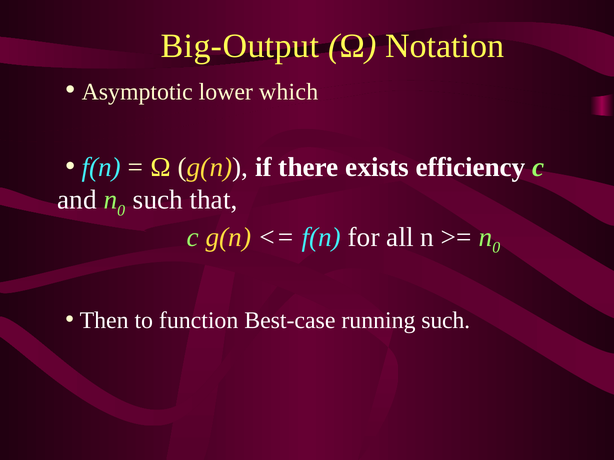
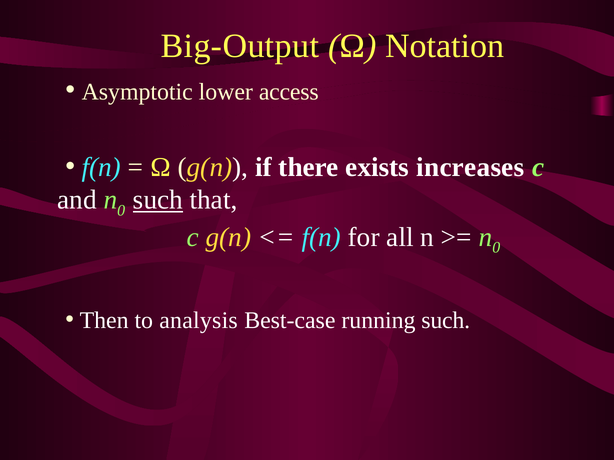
which: which -> access (289, 92)
efficiency: efficiency -> increases (470, 167)
such underline: none -> present (158, 200)
function: function -> analysis (199, 321)
